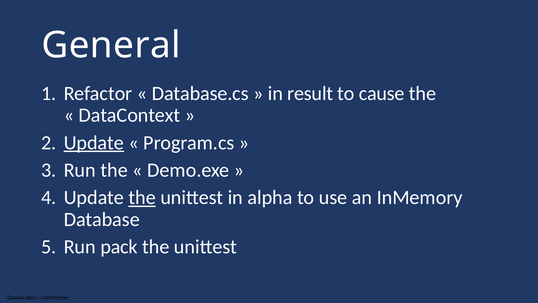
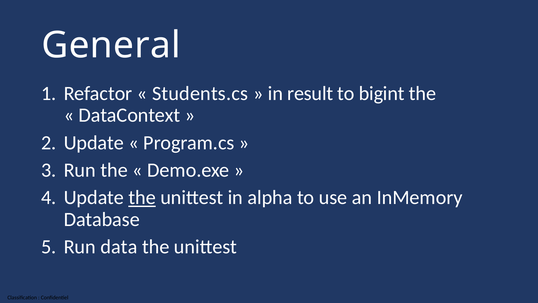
Database.cs: Database.cs -> Students.cs (200, 93)
cause: cause -> bigint (382, 93)
Update underline: present -> none (94, 143)
pack: pack -> data (119, 247)
